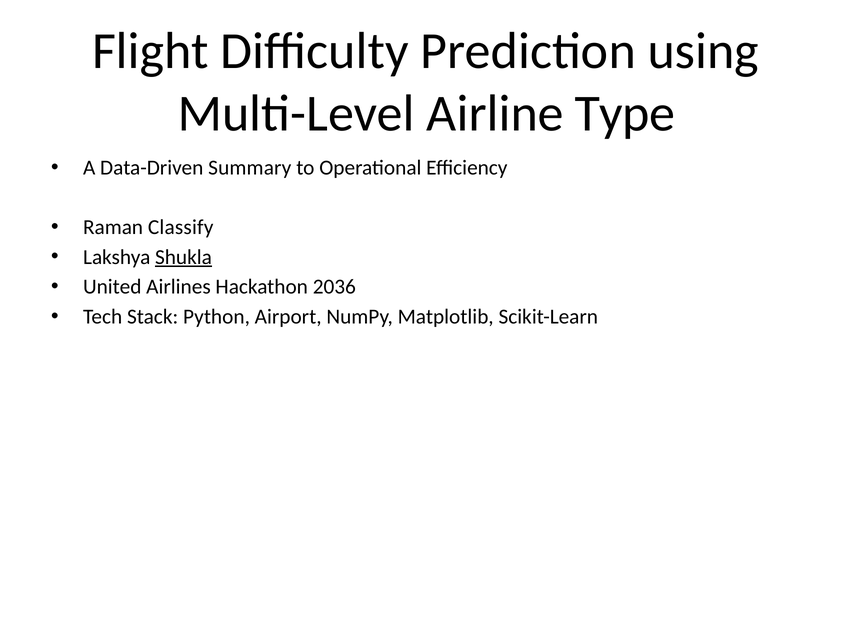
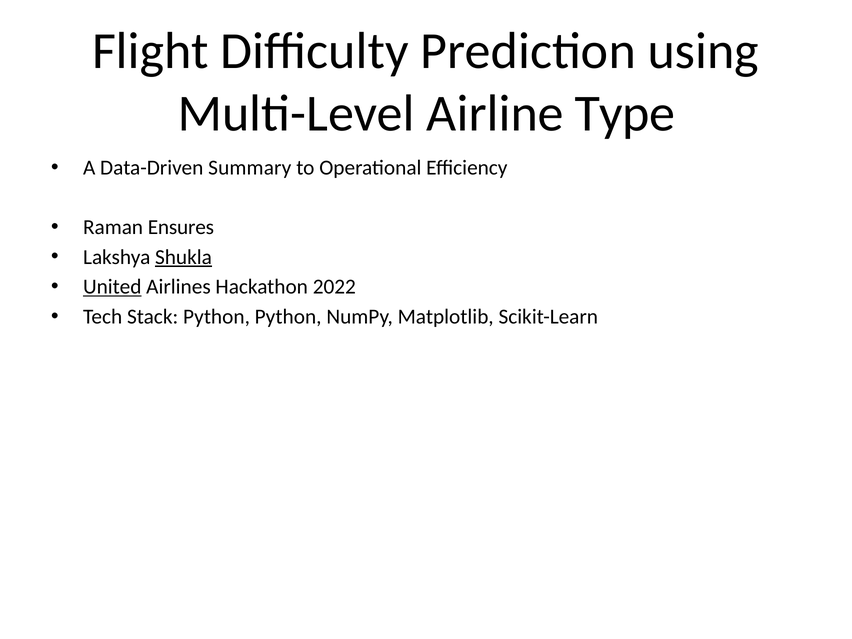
Classify: Classify -> Ensures (181, 227)
United underline: none -> present (112, 287)
2036: 2036 -> 2022 (334, 287)
Python Airport: Airport -> Python (288, 317)
